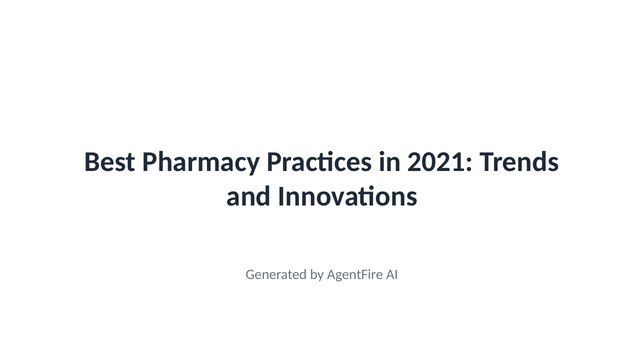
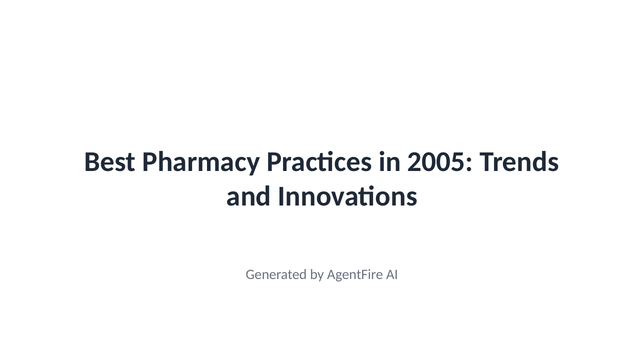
2021: 2021 -> 2005 (440, 162)
